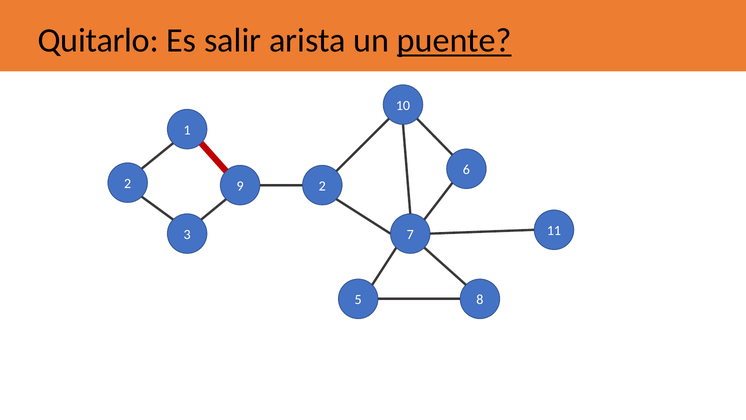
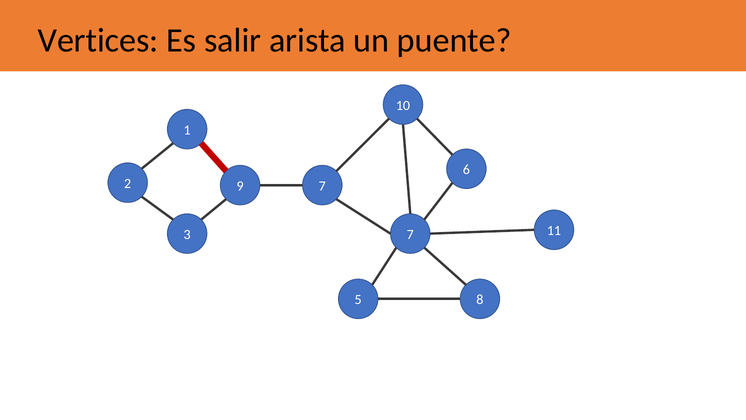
Quitarlo: Quitarlo -> Vertices (98, 41)
puente underline: present -> none (454, 41)
9 2: 2 -> 7 (322, 186)
